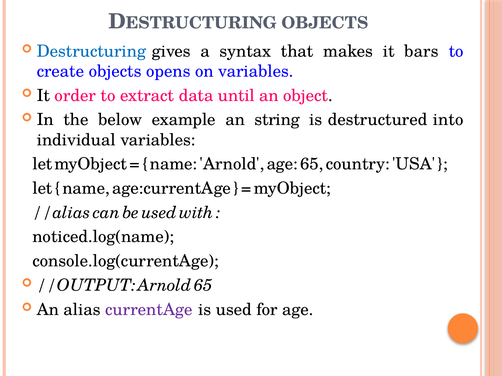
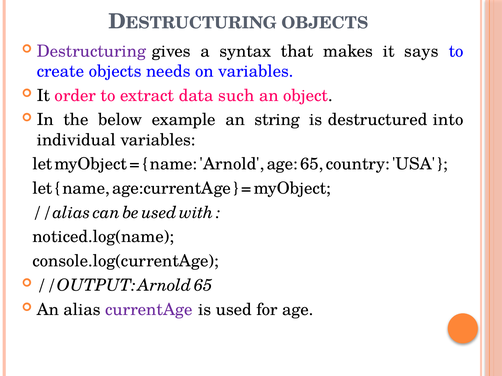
Destructuring colour: blue -> purple (91, 51)
bars: bars -> says (421, 51)
opens: opens -> needs (168, 71)
until: until -> such (236, 96)
